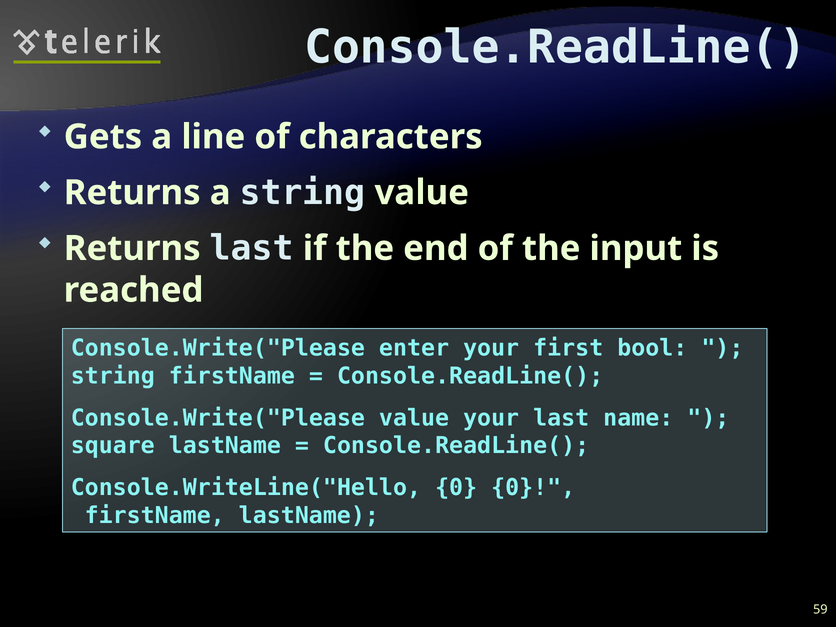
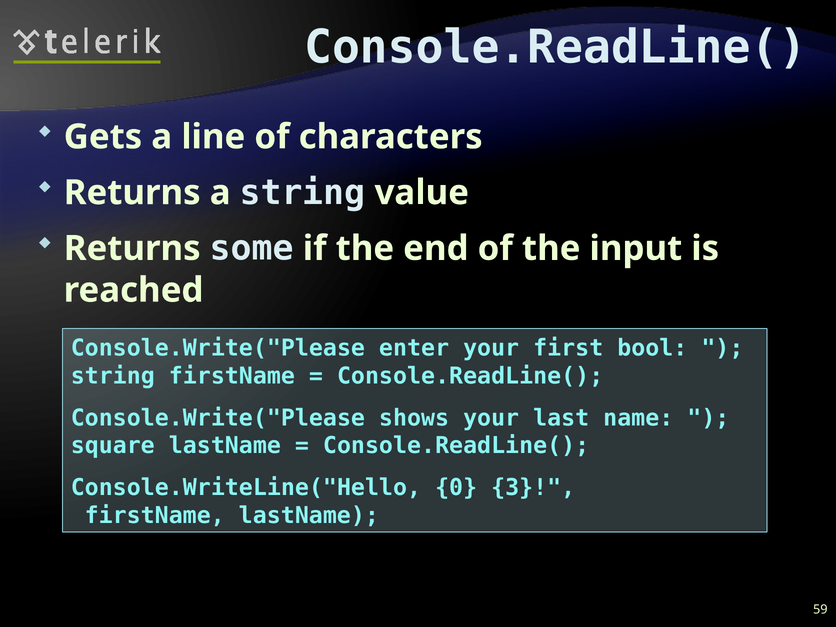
Returns last: last -> some (252, 248)
Console.Write("Please value: value -> shows (414, 418)
0 0: 0 -> 3 (533, 488)
